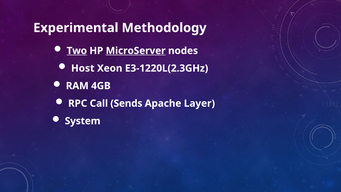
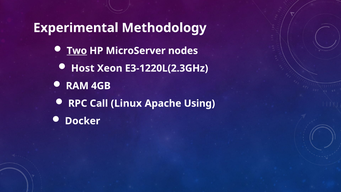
MicroServer underline: present -> none (136, 51)
Sends: Sends -> Linux (126, 103)
Layer: Layer -> Using (199, 103)
System: System -> Docker (83, 121)
